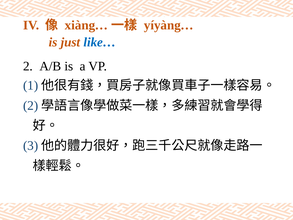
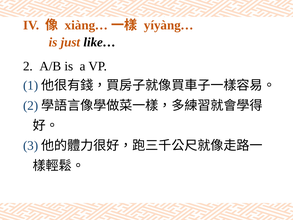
like… colour: blue -> black (100, 42)
